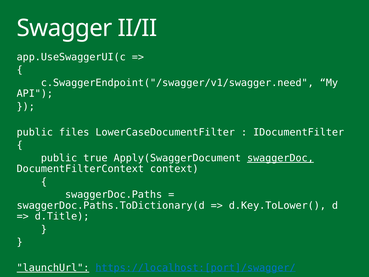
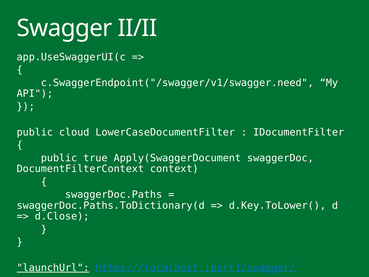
files: files -> cloud (74, 132)
swaggerDoc underline: present -> none (280, 158)
d.Title: d.Title -> d.Close (62, 216)
